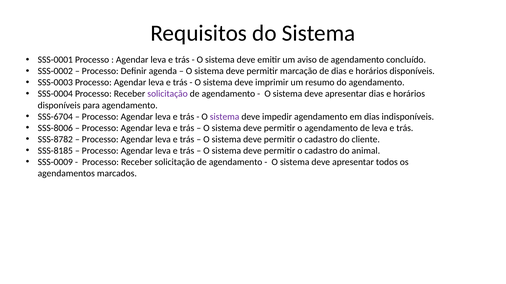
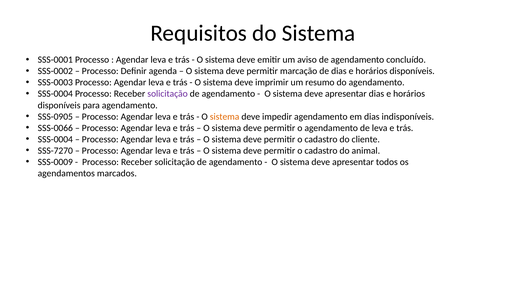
SSS-6704: SSS-6704 -> SSS-0905 (55, 117)
sistema colour: purple -> orange (225, 117)
SSS-8006: SSS-8006 -> SSS-0066 (55, 128)
SSS-8782: SSS-8782 -> SSS-0004 (55, 140)
SSS-8185: SSS-8185 -> SSS-7270 (55, 151)
